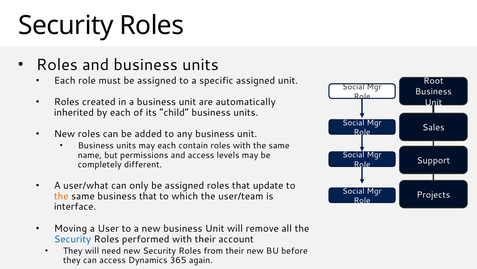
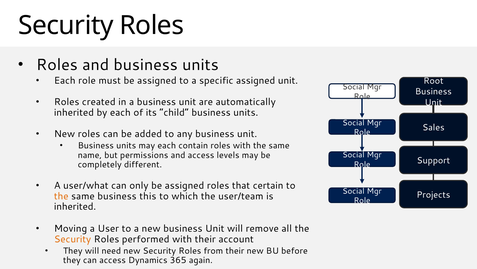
update: update -> certain (268, 185)
business that: that -> this (148, 196)
interface: interface -> inherited (75, 206)
Security colour: blue -> orange (73, 239)
